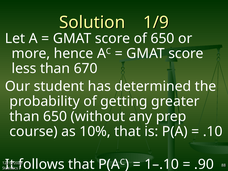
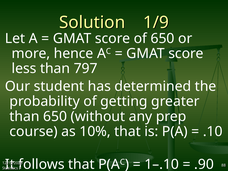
670: 670 -> 797 (86, 69)
